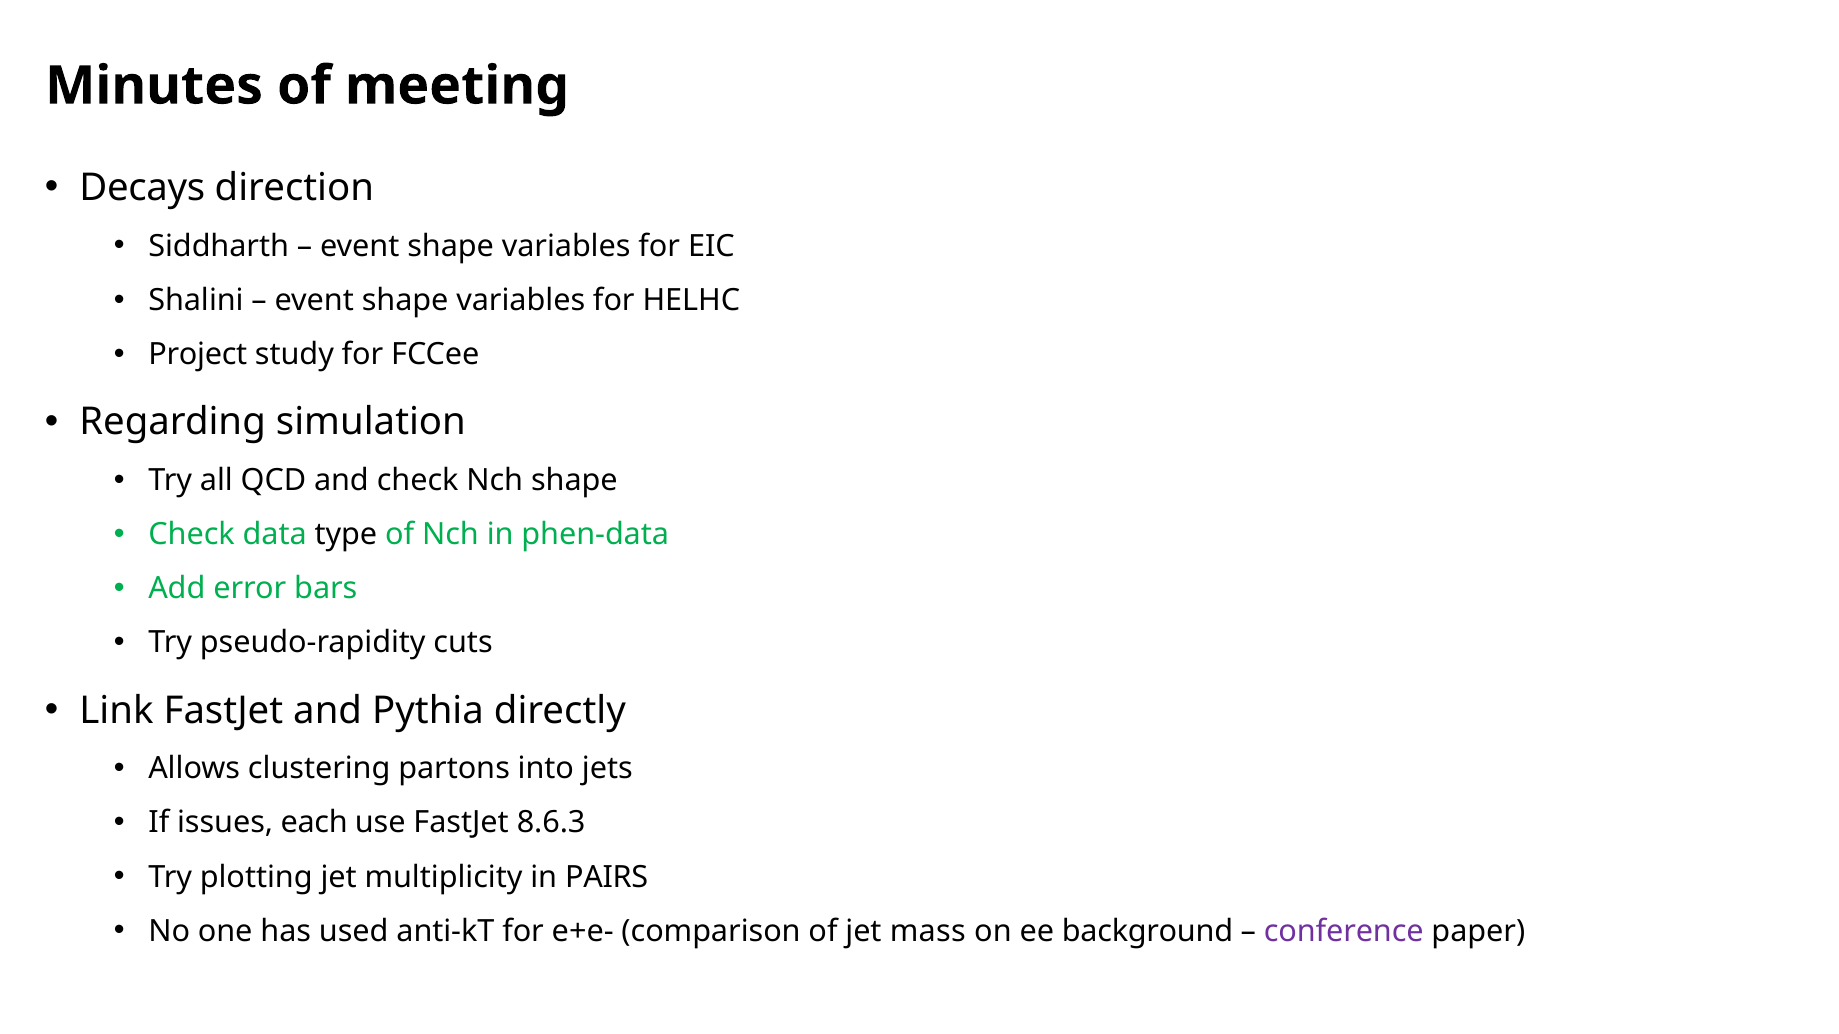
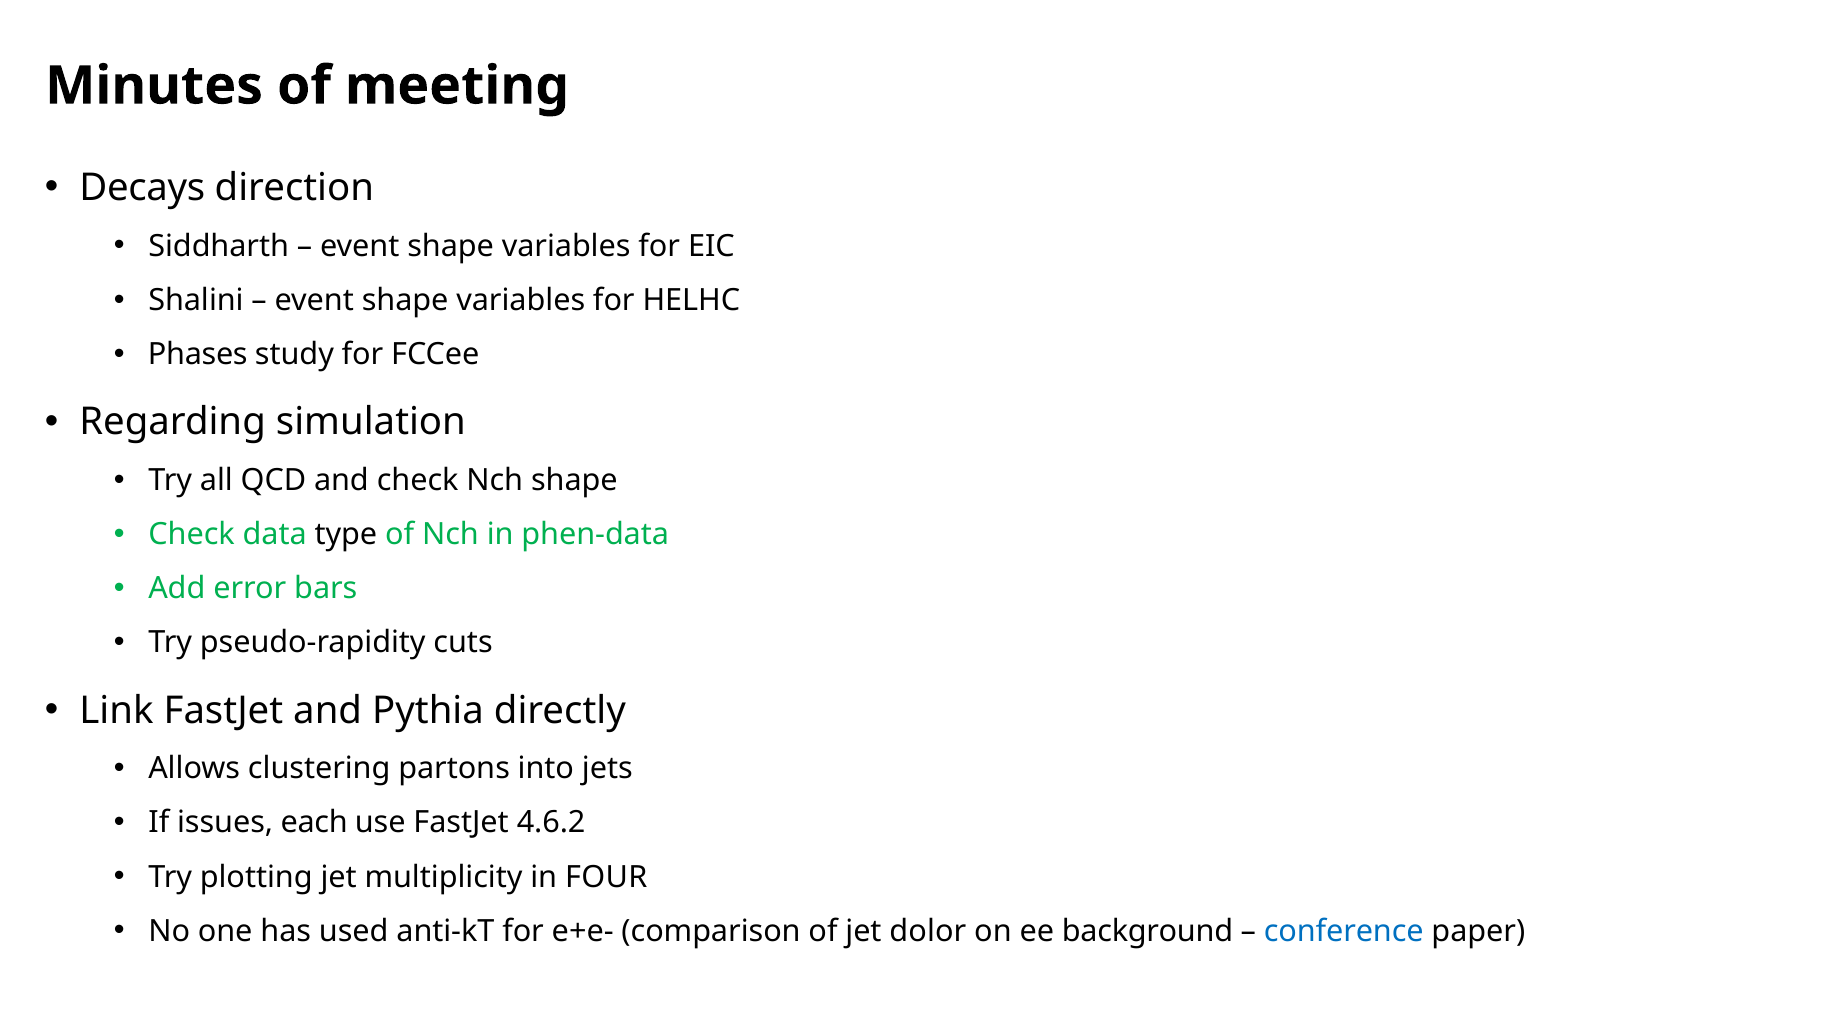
Project: Project -> Phases (198, 354)
8.6.3: 8.6.3 -> 4.6.2 (551, 823)
PAIRS: PAIRS -> FOUR (606, 877)
mass: mass -> dolor (928, 931)
conference colour: purple -> blue (1344, 931)
